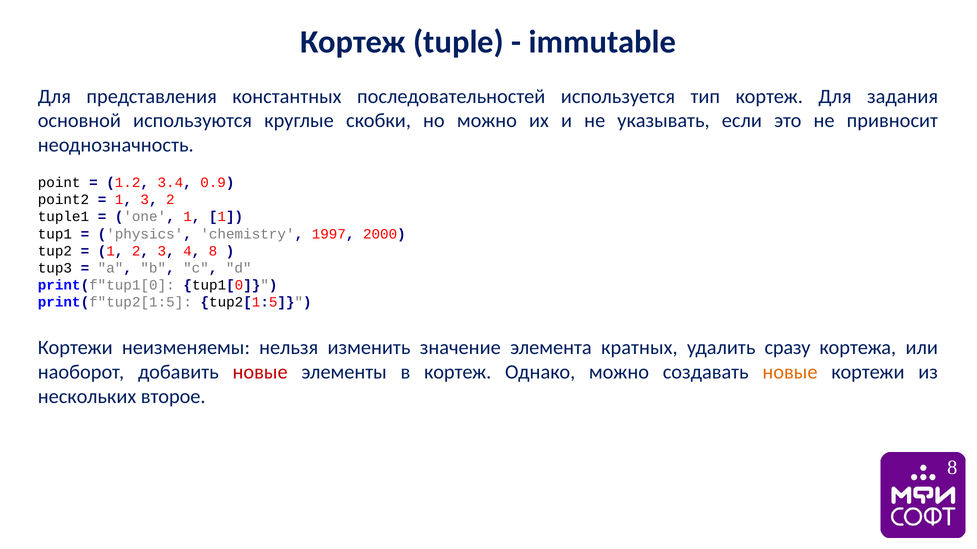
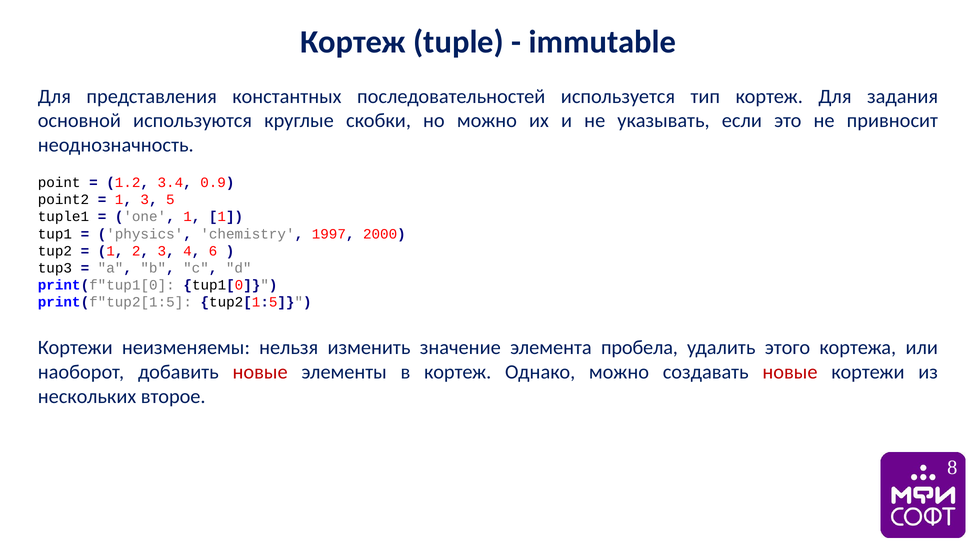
3 2: 2 -> 5 (170, 200)
4 8: 8 -> 6 (213, 251)
кратных: кратных -> пробела (639, 348)
сразу: сразу -> этого (787, 348)
новые colour: orange -> red (790, 373)
